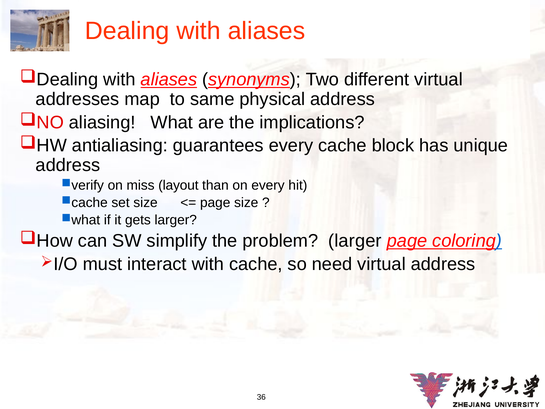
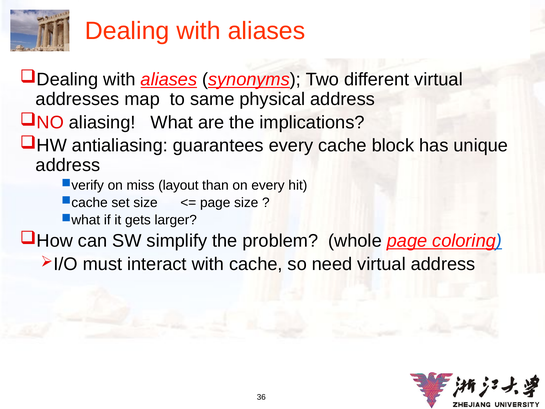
problem larger: larger -> whole (355, 241)
